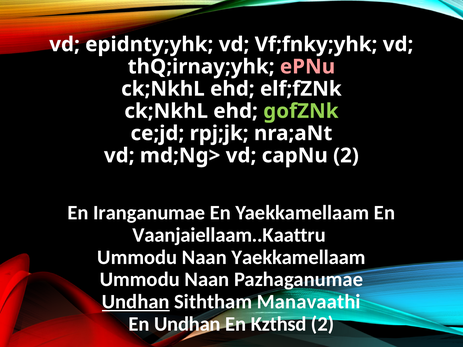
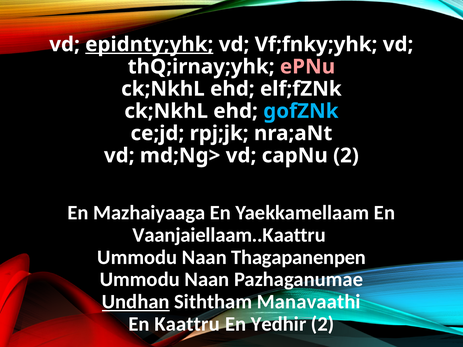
epidnty;yhk underline: none -> present (149, 44)
gofZNk colour: light green -> light blue (301, 111)
Iranganumae: Iranganumae -> Mazhaiyaaga (149, 213)
Naan Yaekkamellaam: Yaekkamellaam -> Thagapanenpen (299, 257)
En Undhan: Undhan -> Kaattru (187, 324)
Kzthsd: Kzthsd -> Yedhir (279, 324)
